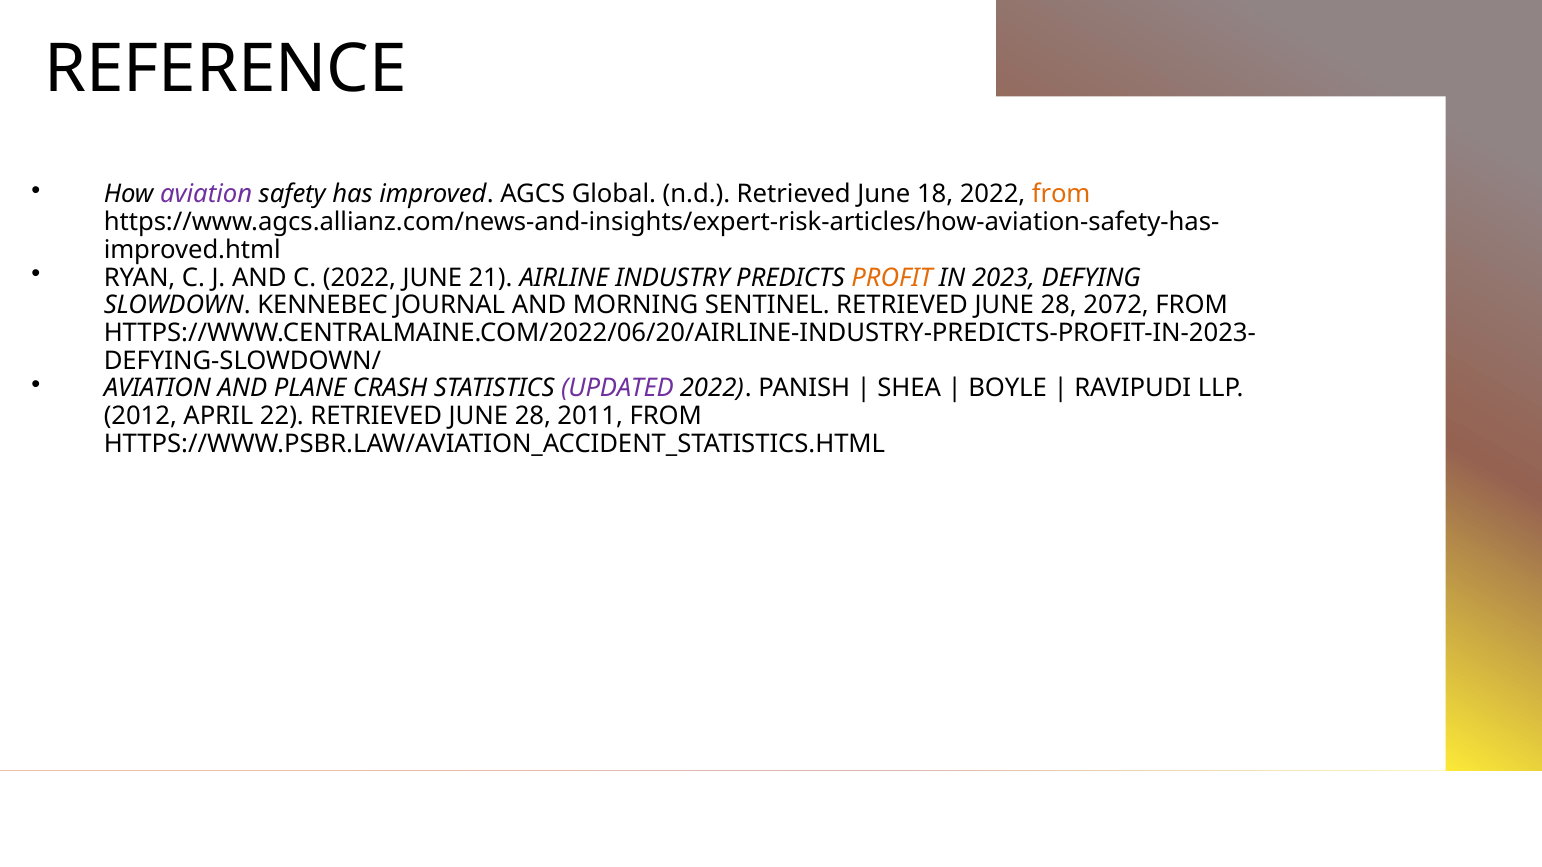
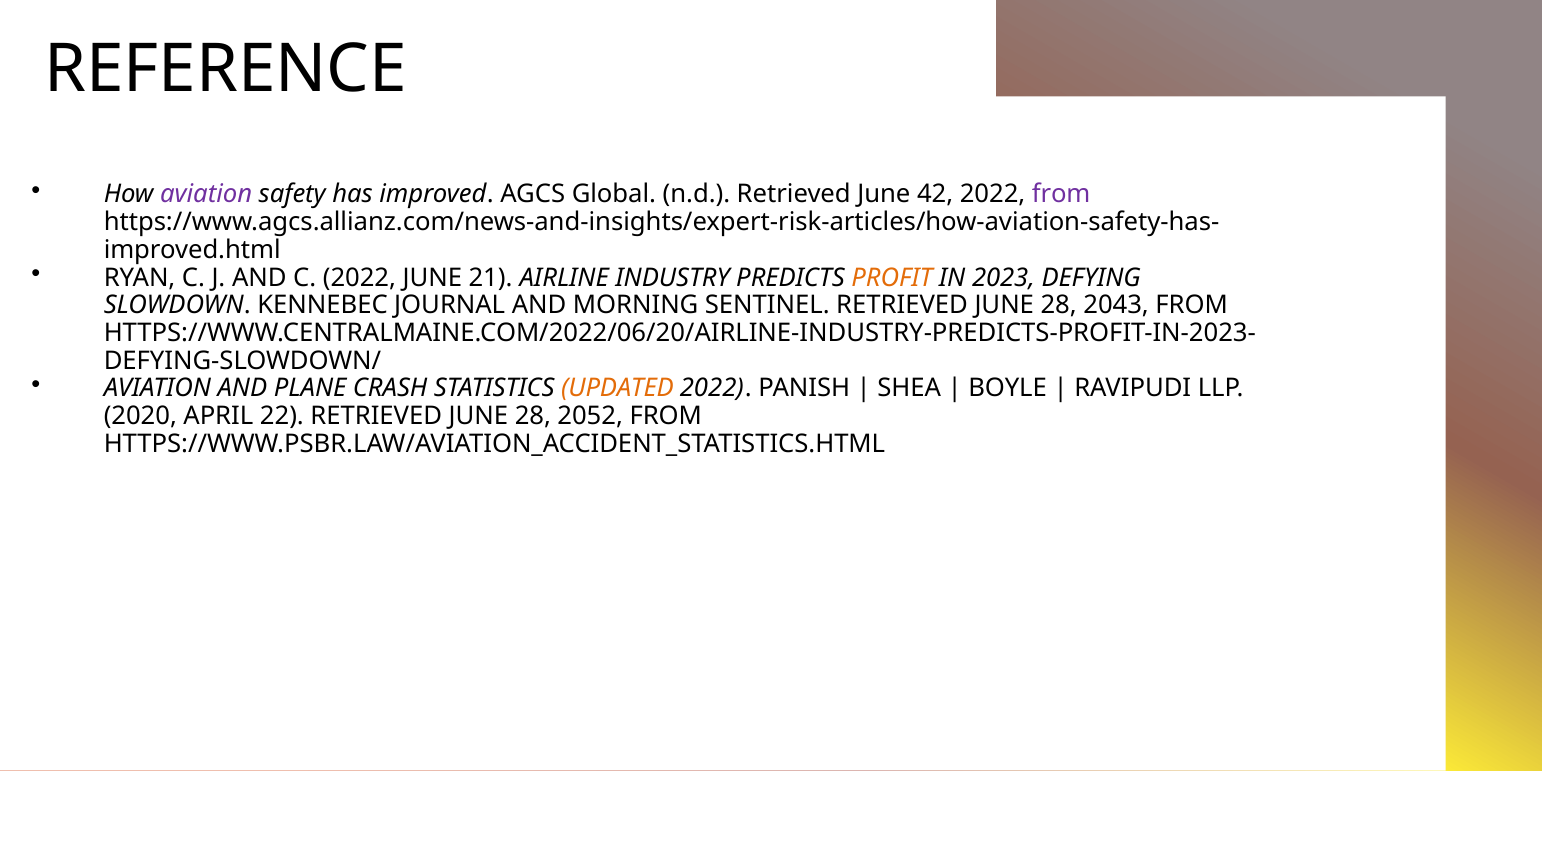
18: 18 -> 42 (935, 195)
from colour: orange -> purple (1061, 195)
2072: 2072 -> 2043 (1116, 305)
UPDATED colour: purple -> orange (617, 389)
2012: 2012 -> 2020 (140, 416)
2011: 2011 -> 2052 (590, 416)
